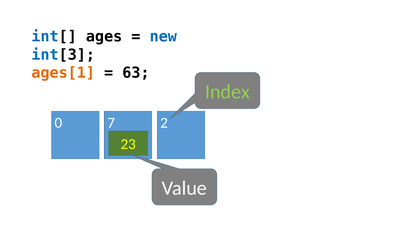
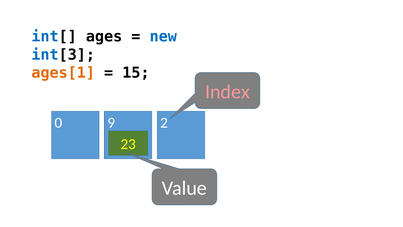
63: 63 -> 15 (136, 73)
Index colour: light green -> pink (227, 92)
7: 7 -> 9 (111, 123)
